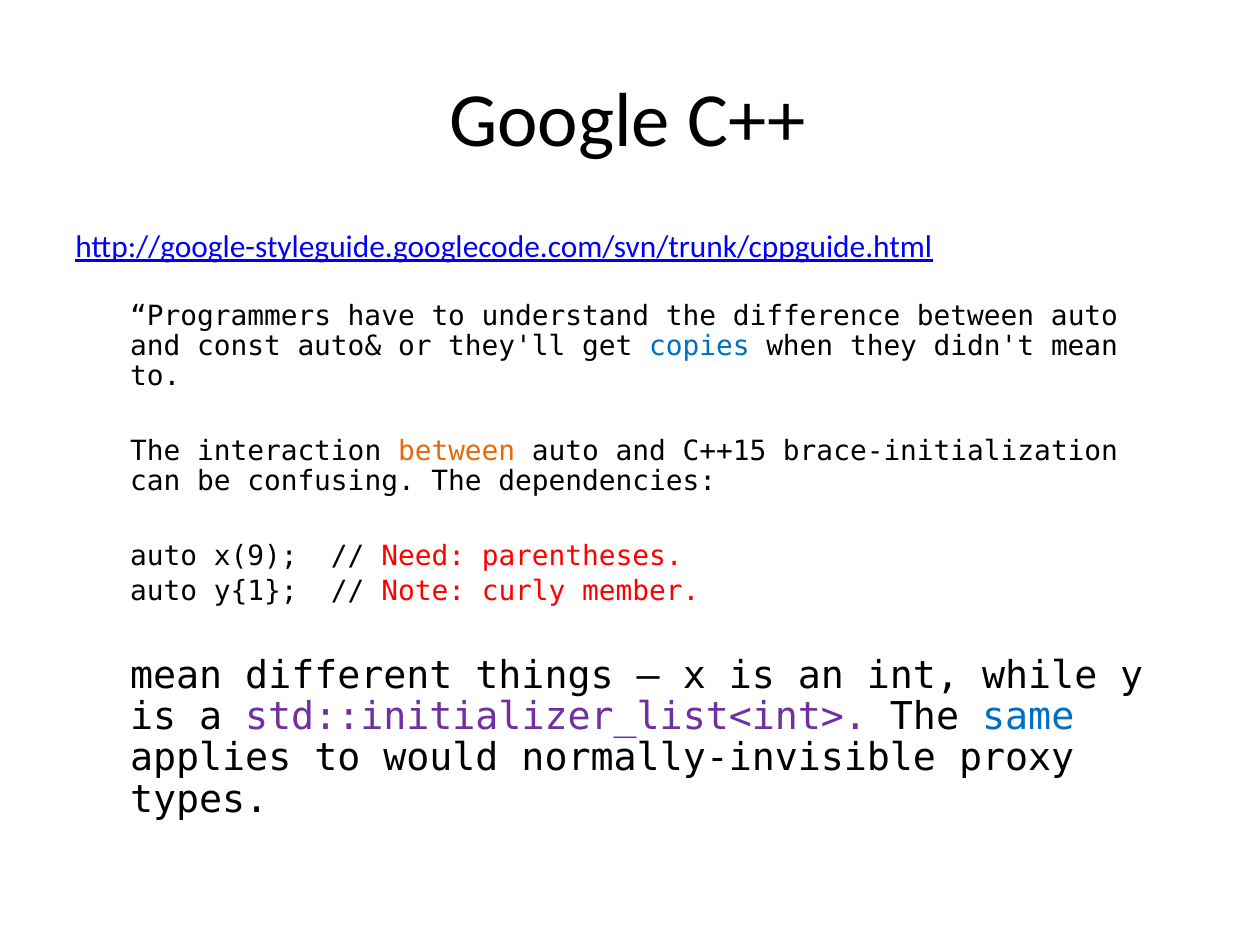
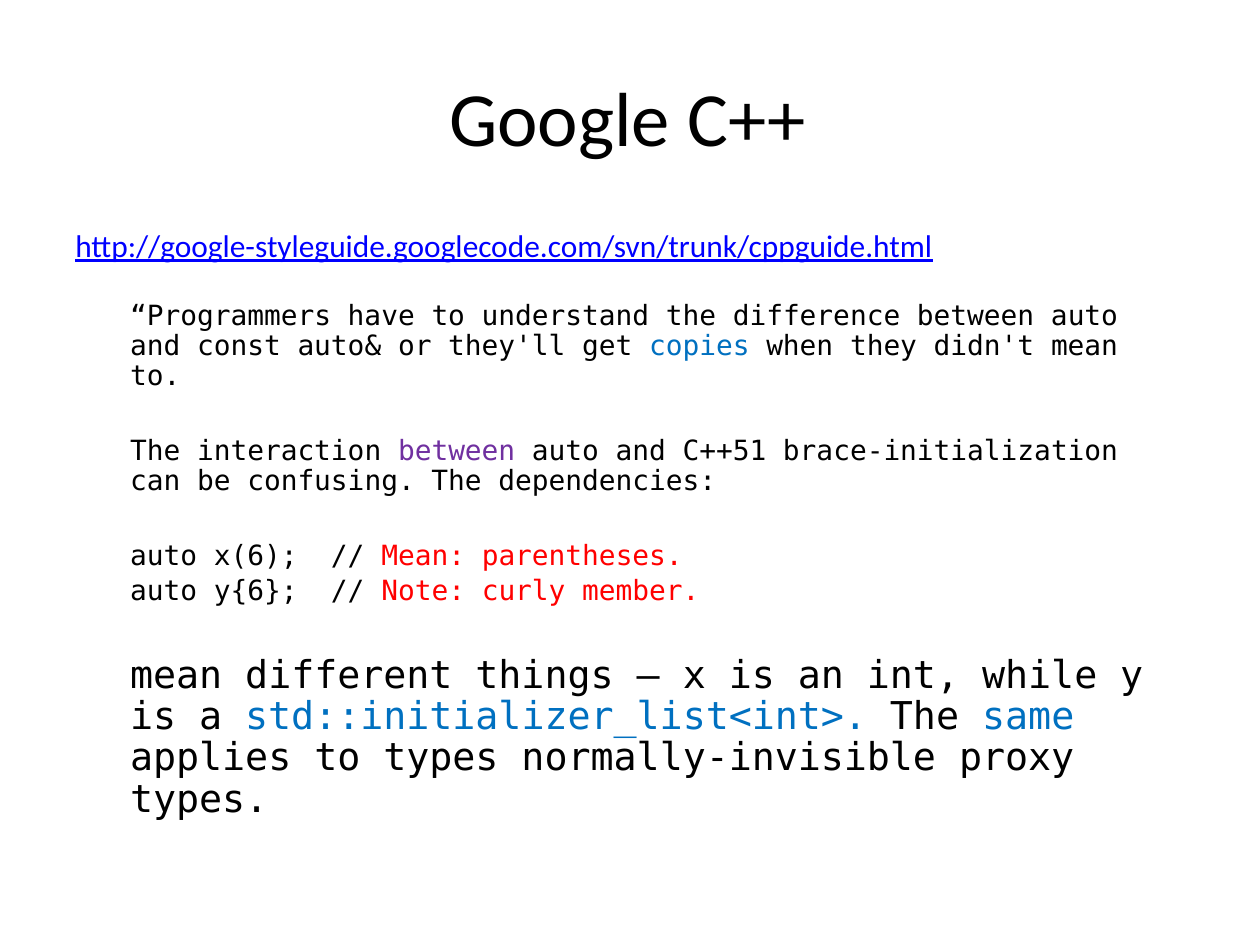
between colour: orange -> purple (457, 451)
C++15: C++15 -> C++51 (724, 451)
x(9: x(9 -> x(6 (256, 556)
Need: Need -> Mean (423, 556)
y{1: y{1 -> y{6 (256, 592)
std::initializer_list<int> colour: purple -> blue (556, 717)
to would: would -> types (441, 758)
